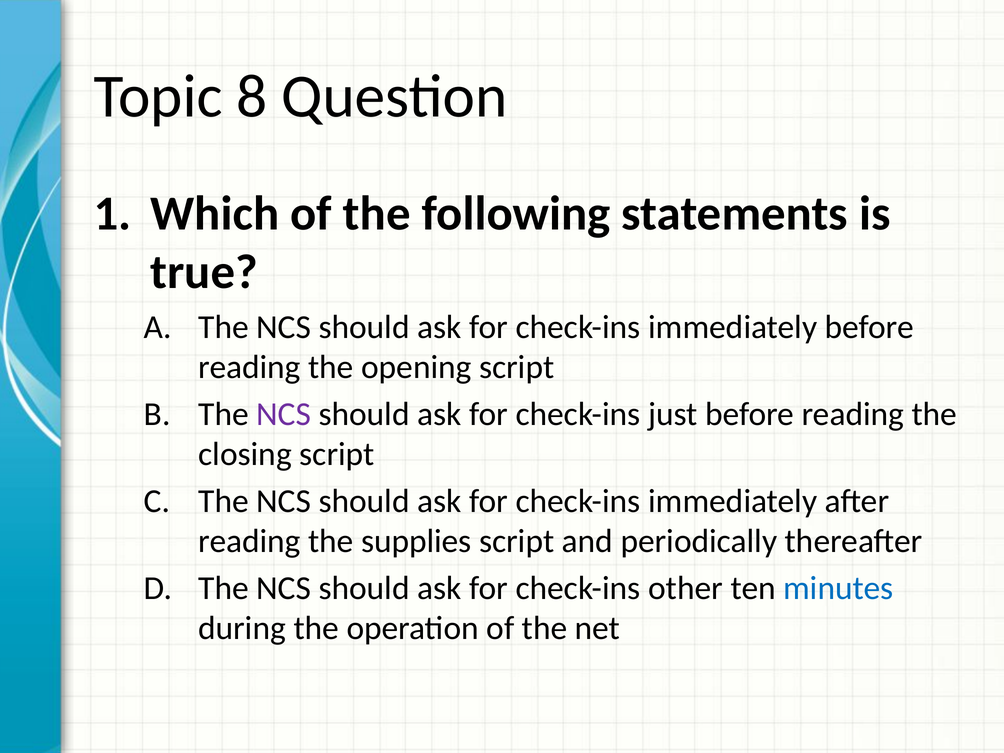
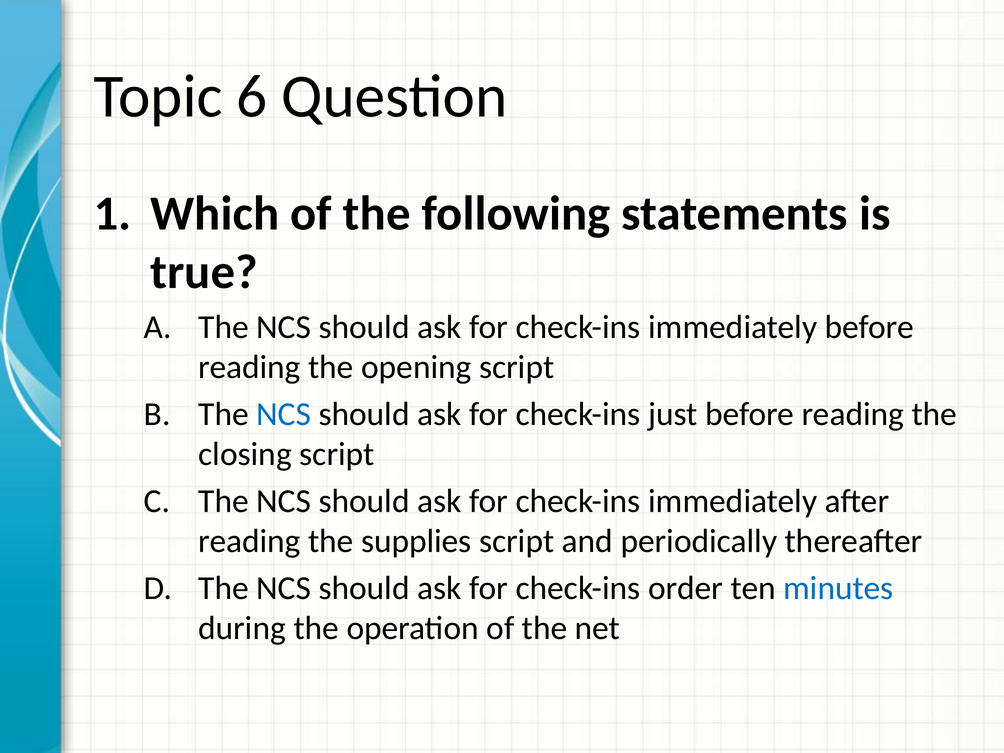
8: 8 -> 6 (252, 97)
NCS colour: purple -> blue (284, 414)
other: other -> order (686, 588)
